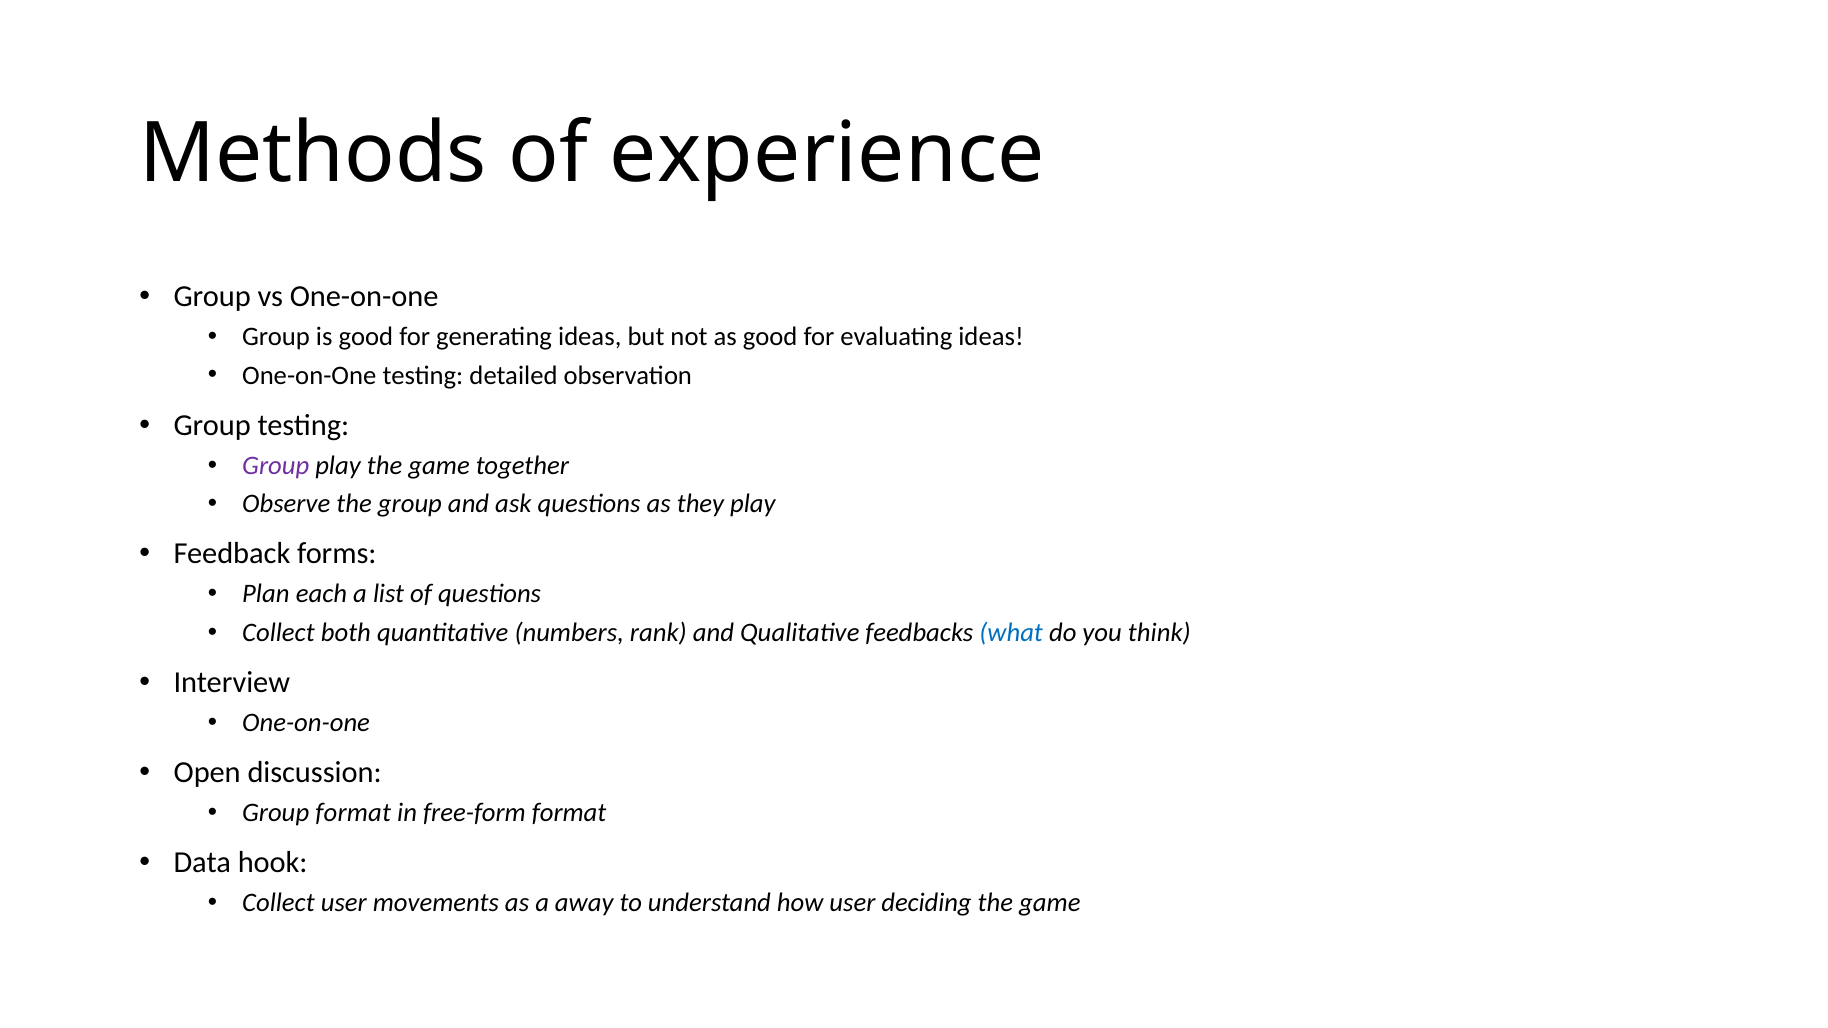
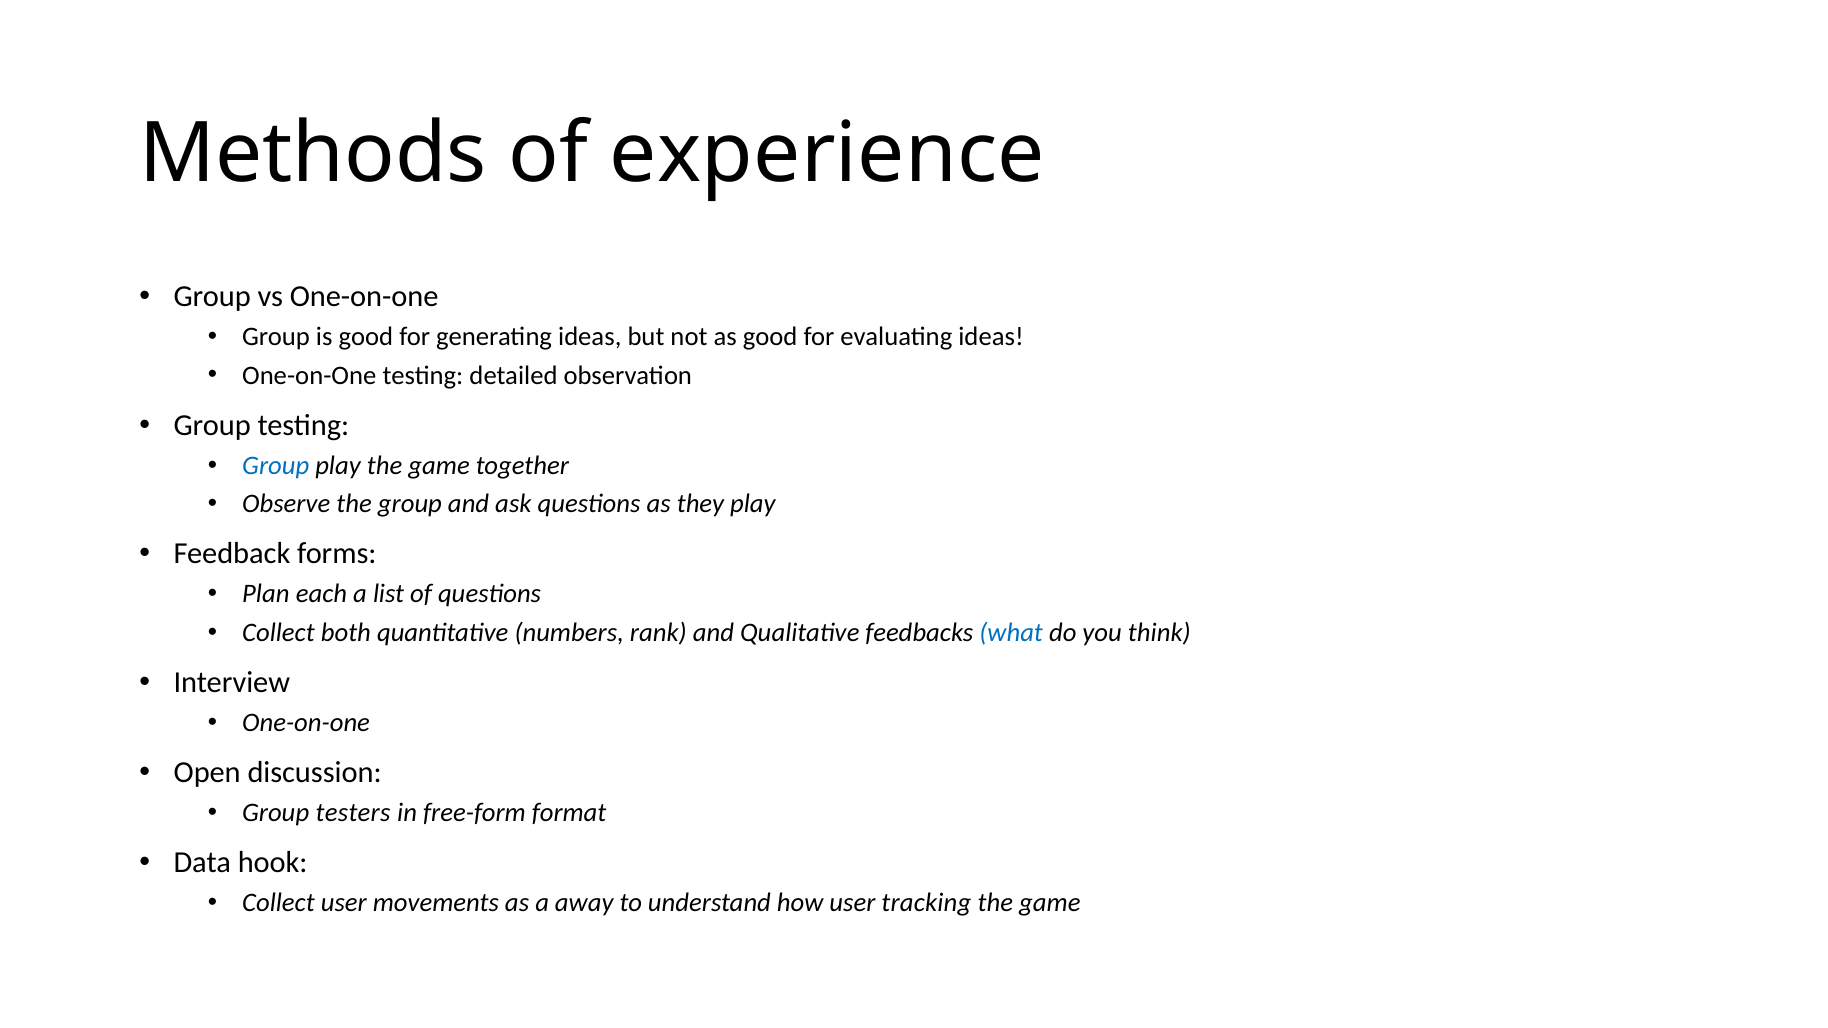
Group colour: purple -> blue (276, 466)
Group format: format -> testers (353, 813)
deciding: deciding -> tracking (926, 903)
